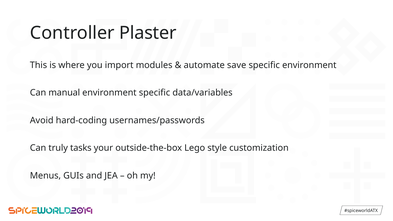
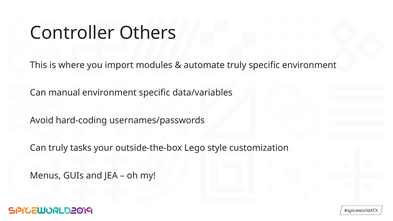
Plaster: Plaster -> Others (148, 33)
automate save: save -> truly (237, 65)
